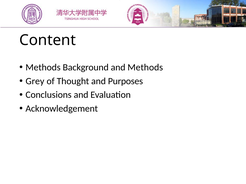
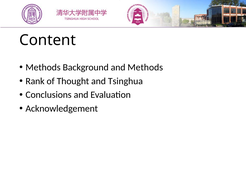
Grey: Grey -> Rank (35, 81)
Purposes: Purposes -> Tsinghua (125, 81)
